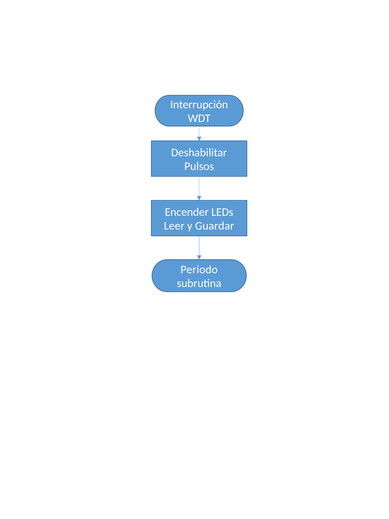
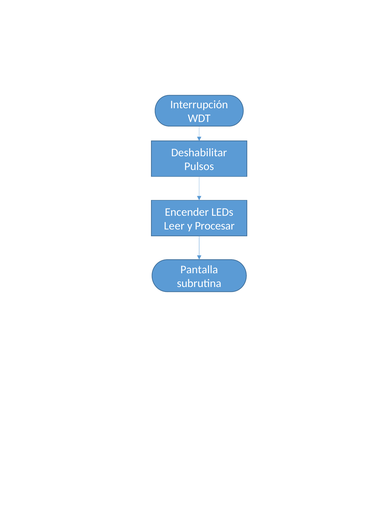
Guardar: Guardar -> Procesar (215, 226)
Periodo: Periodo -> Pantalla (199, 269)
